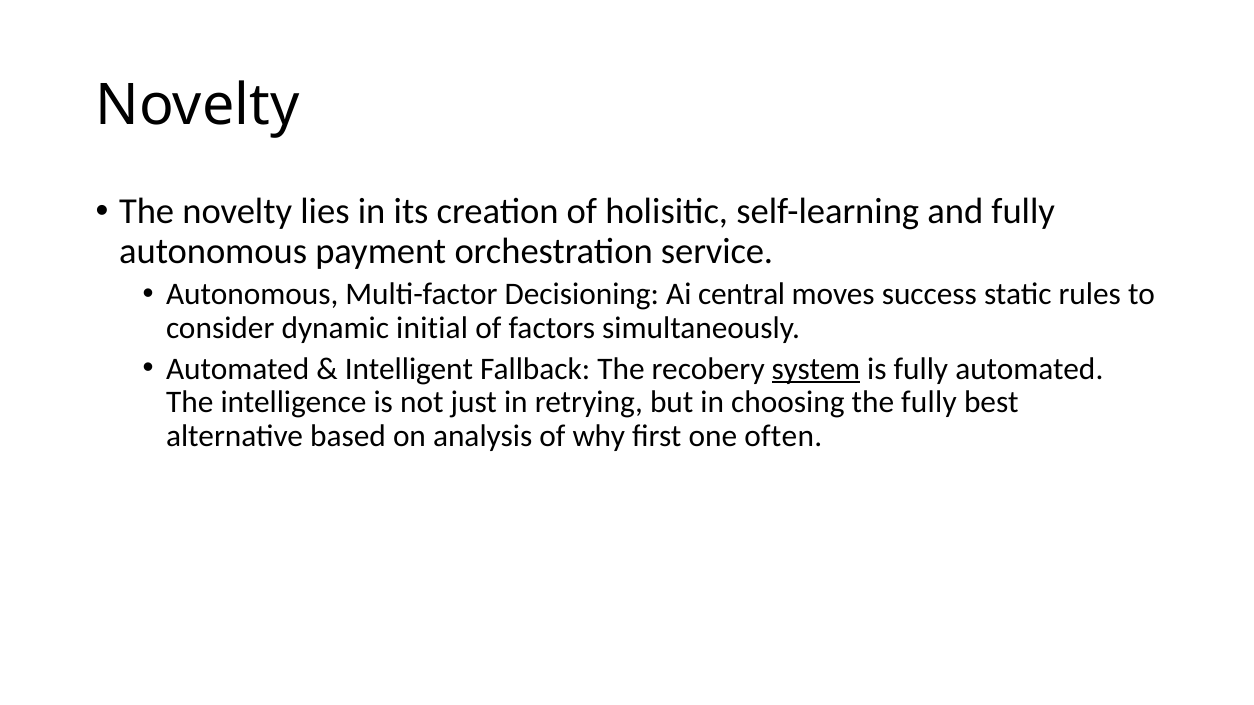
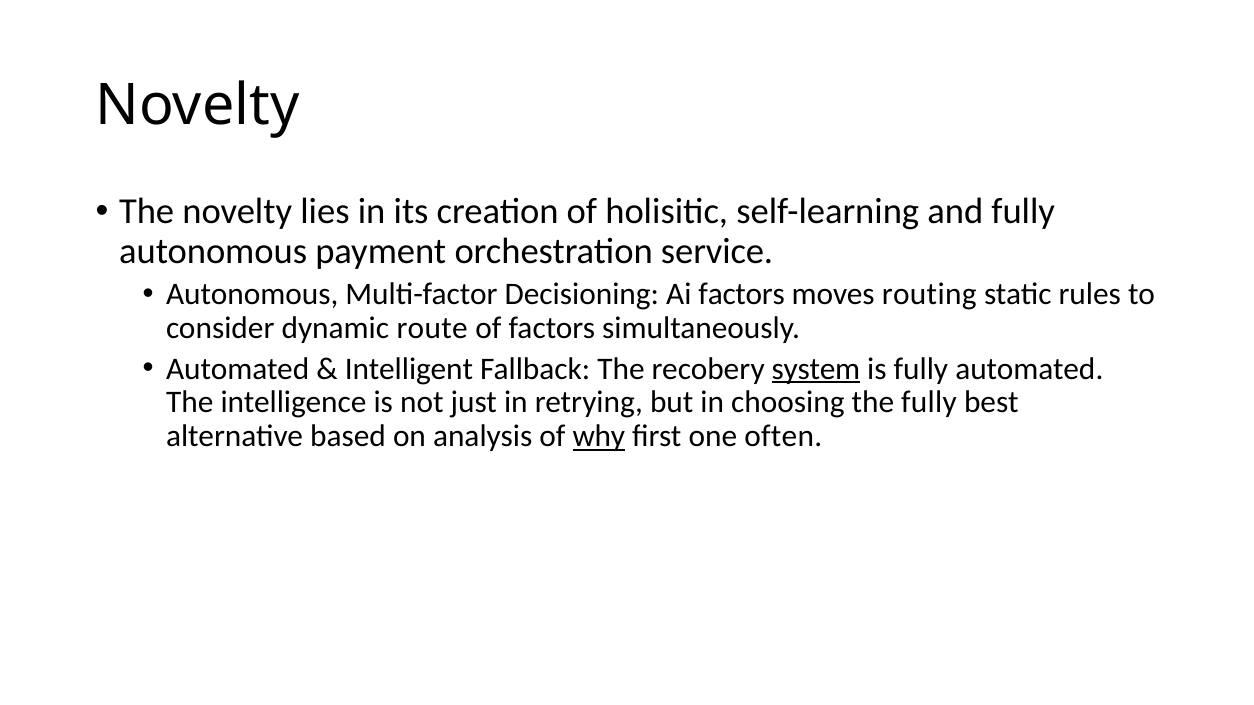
Ai central: central -> factors (742, 295)
success: success -> routing (929, 295)
initial: initial -> route (432, 329)
why underline: none -> present (599, 437)
